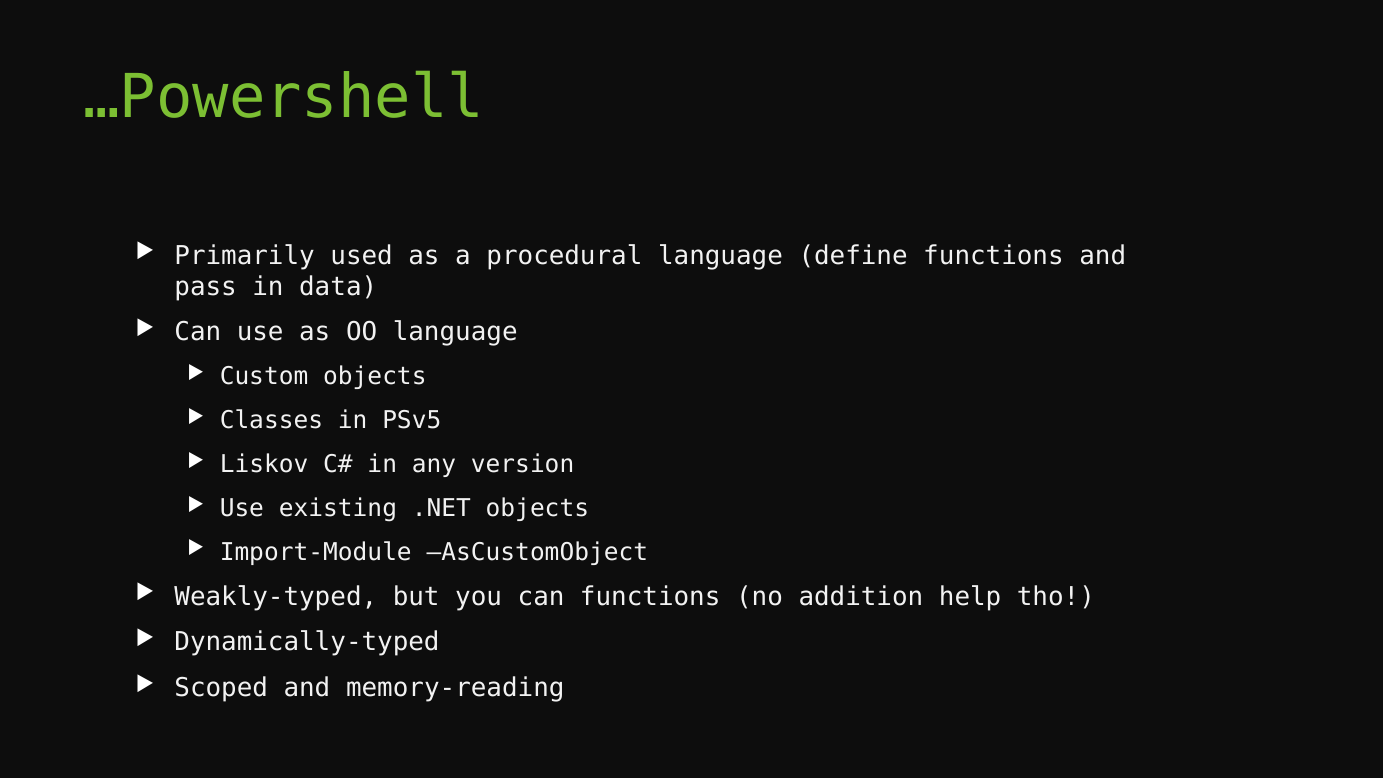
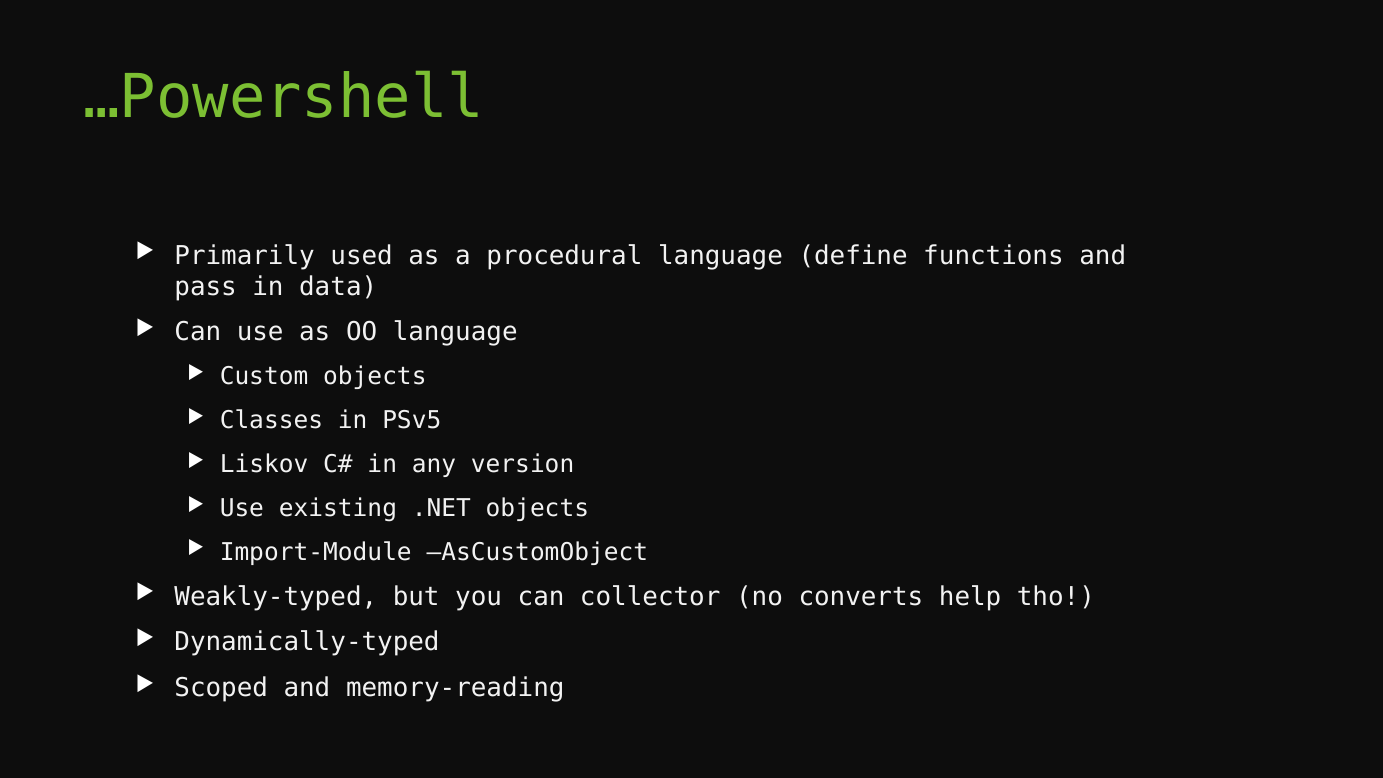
can functions: functions -> collector (650, 597)
addition: addition -> converts (861, 597)
